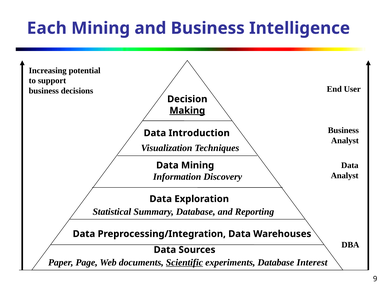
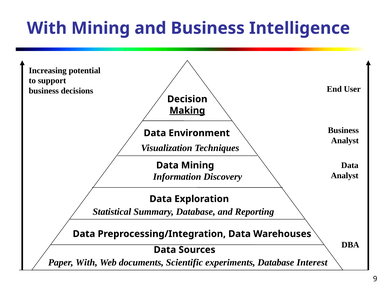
Each: Each -> With (47, 28)
Introduction: Introduction -> Environment (199, 133)
Paper Page: Page -> With (87, 262)
Scientific underline: present -> none (184, 262)
